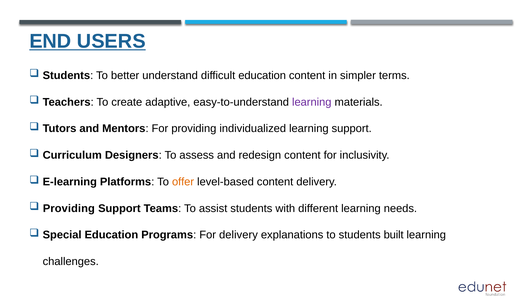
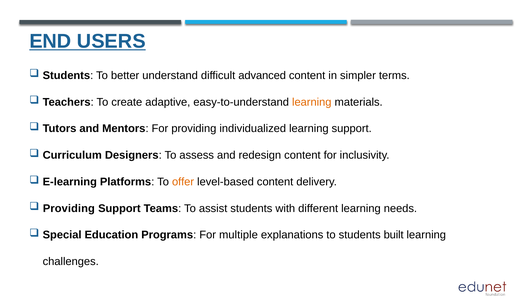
difficult education: education -> advanced (262, 76)
learning colour: purple -> orange (312, 102)
For delivery: delivery -> multiple (238, 235)
